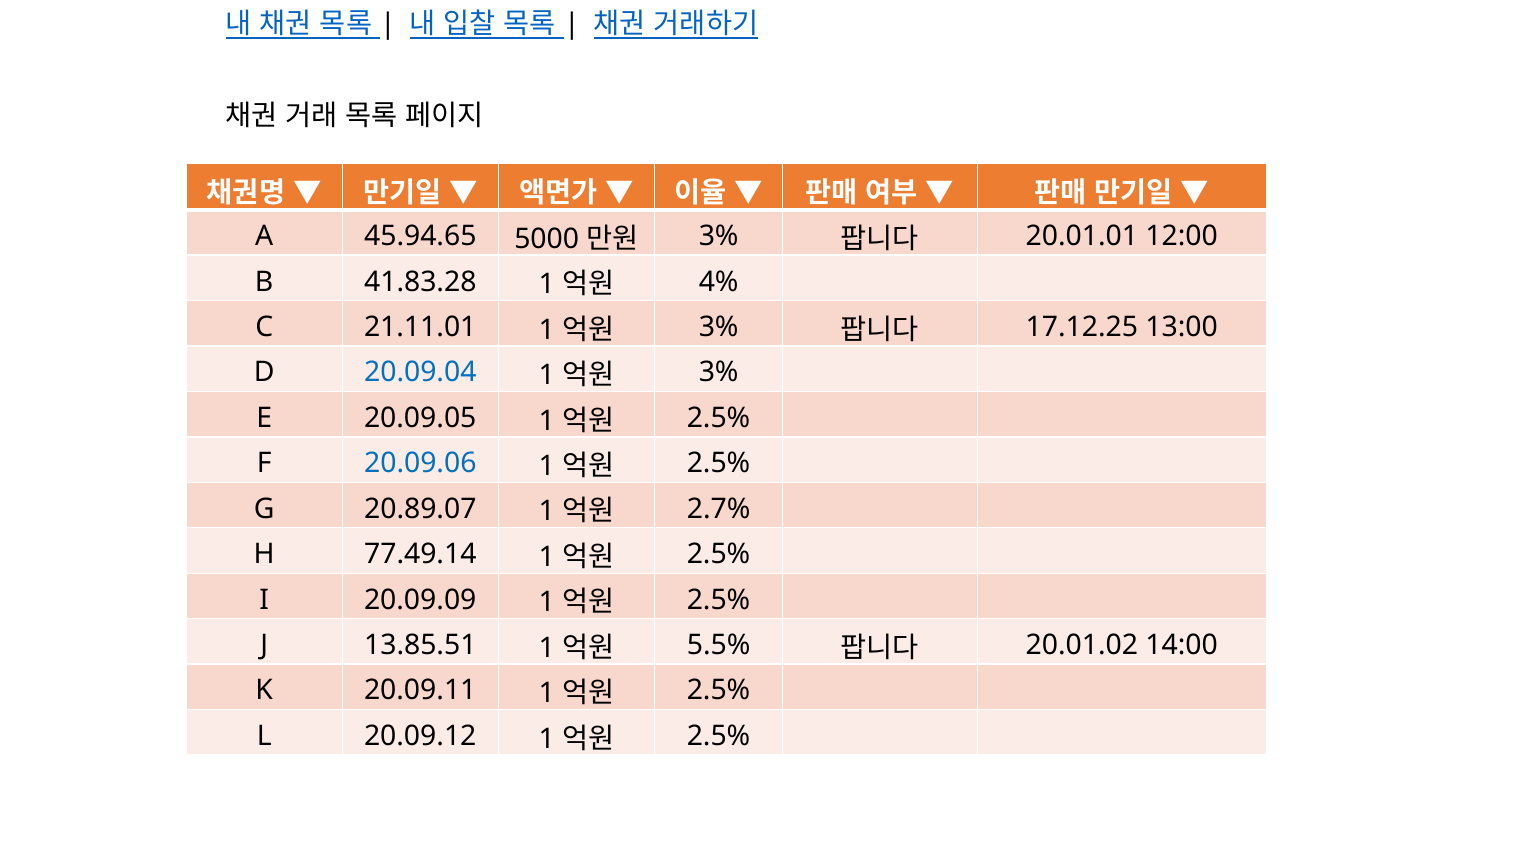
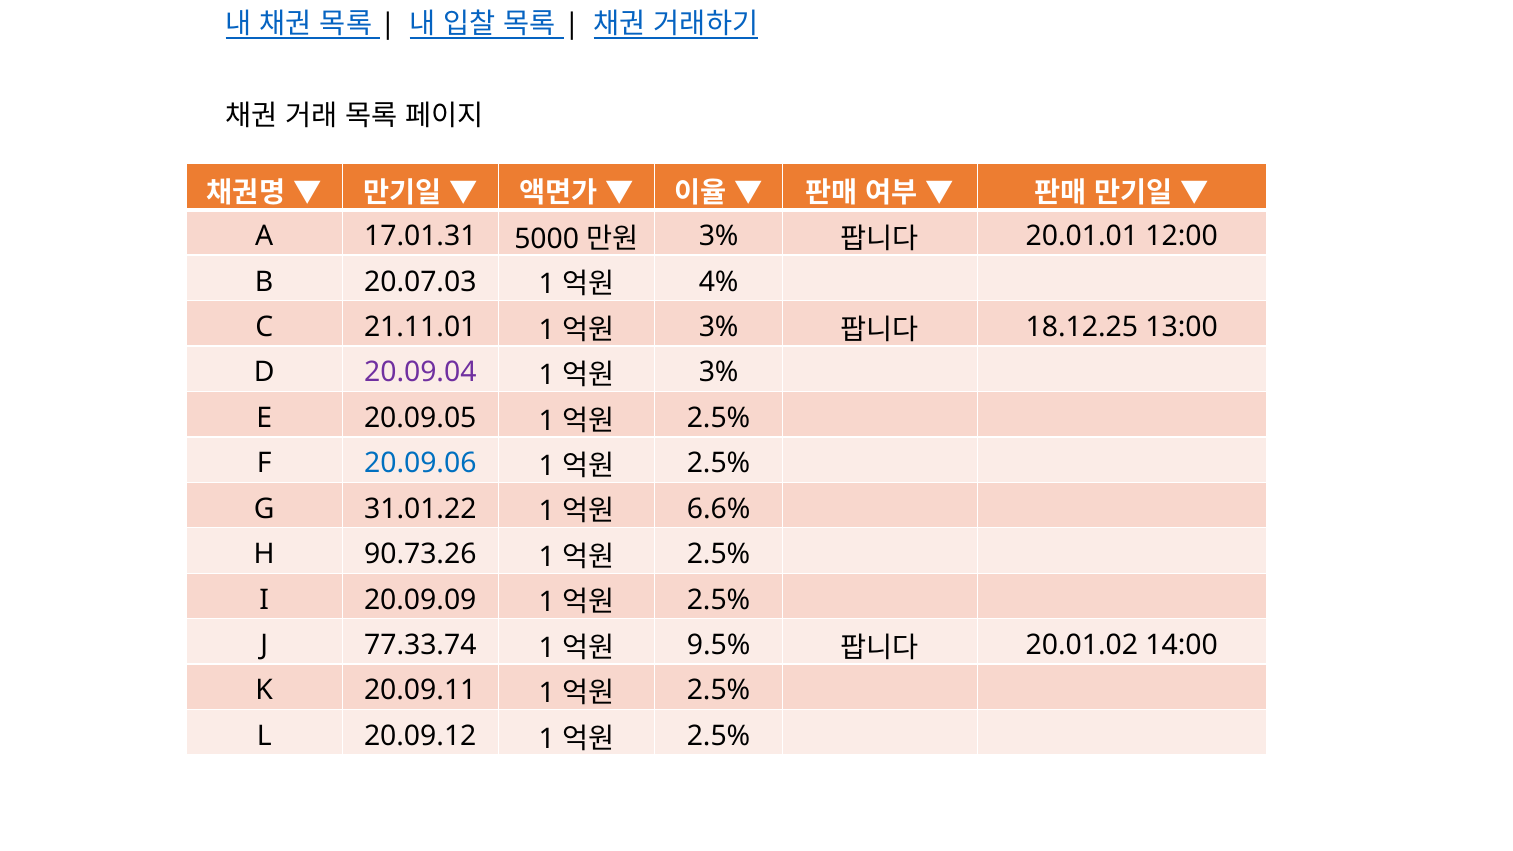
45.94.65: 45.94.65 -> 17.01.31 (420, 236)
41.83.28: 41.83.28 -> 20.07.03 (420, 282)
17.12.25: 17.12.25 -> 18.12.25 (1082, 327)
20.09.04 colour: blue -> purple (420, 373)
20.89.07: 20.89.07 -> 31.01.22 (420, 509)
2.7%: 2.7% -> 6.6% (719, 509)
77.49.14: 77.49.14 -> 90.73.26 (420, 554)
13.85.51: 13.85.51 -> 77.33.74 (420, 645)
5.5%: 5.5% -> 9.5% (719, 645)
